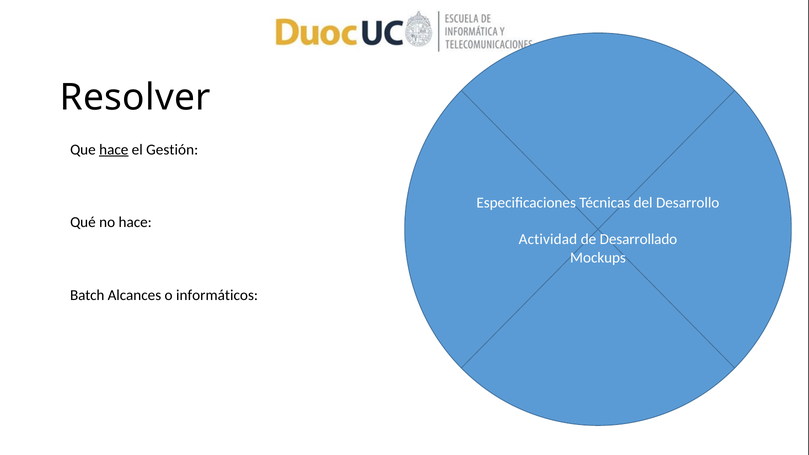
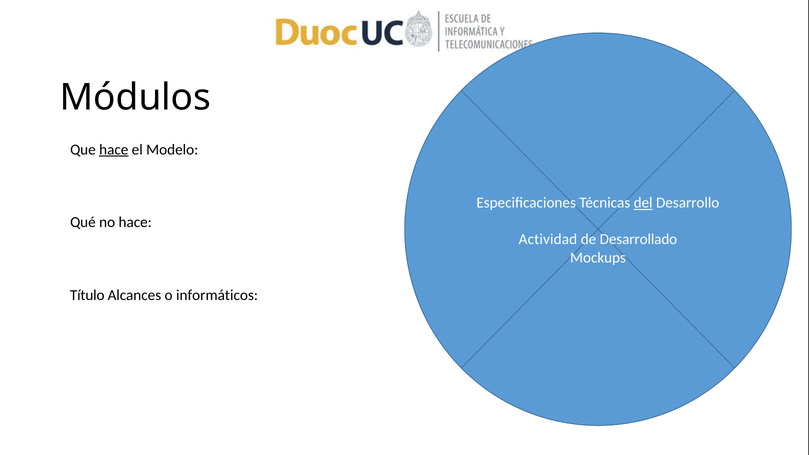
Resolver: Resolver -> Módulos (135, 97)
Gestión: Gestión -> Modelo (172, 150)
del underline: none -> present (643, 203)
Batch: Batch -> Título (87, 295)
